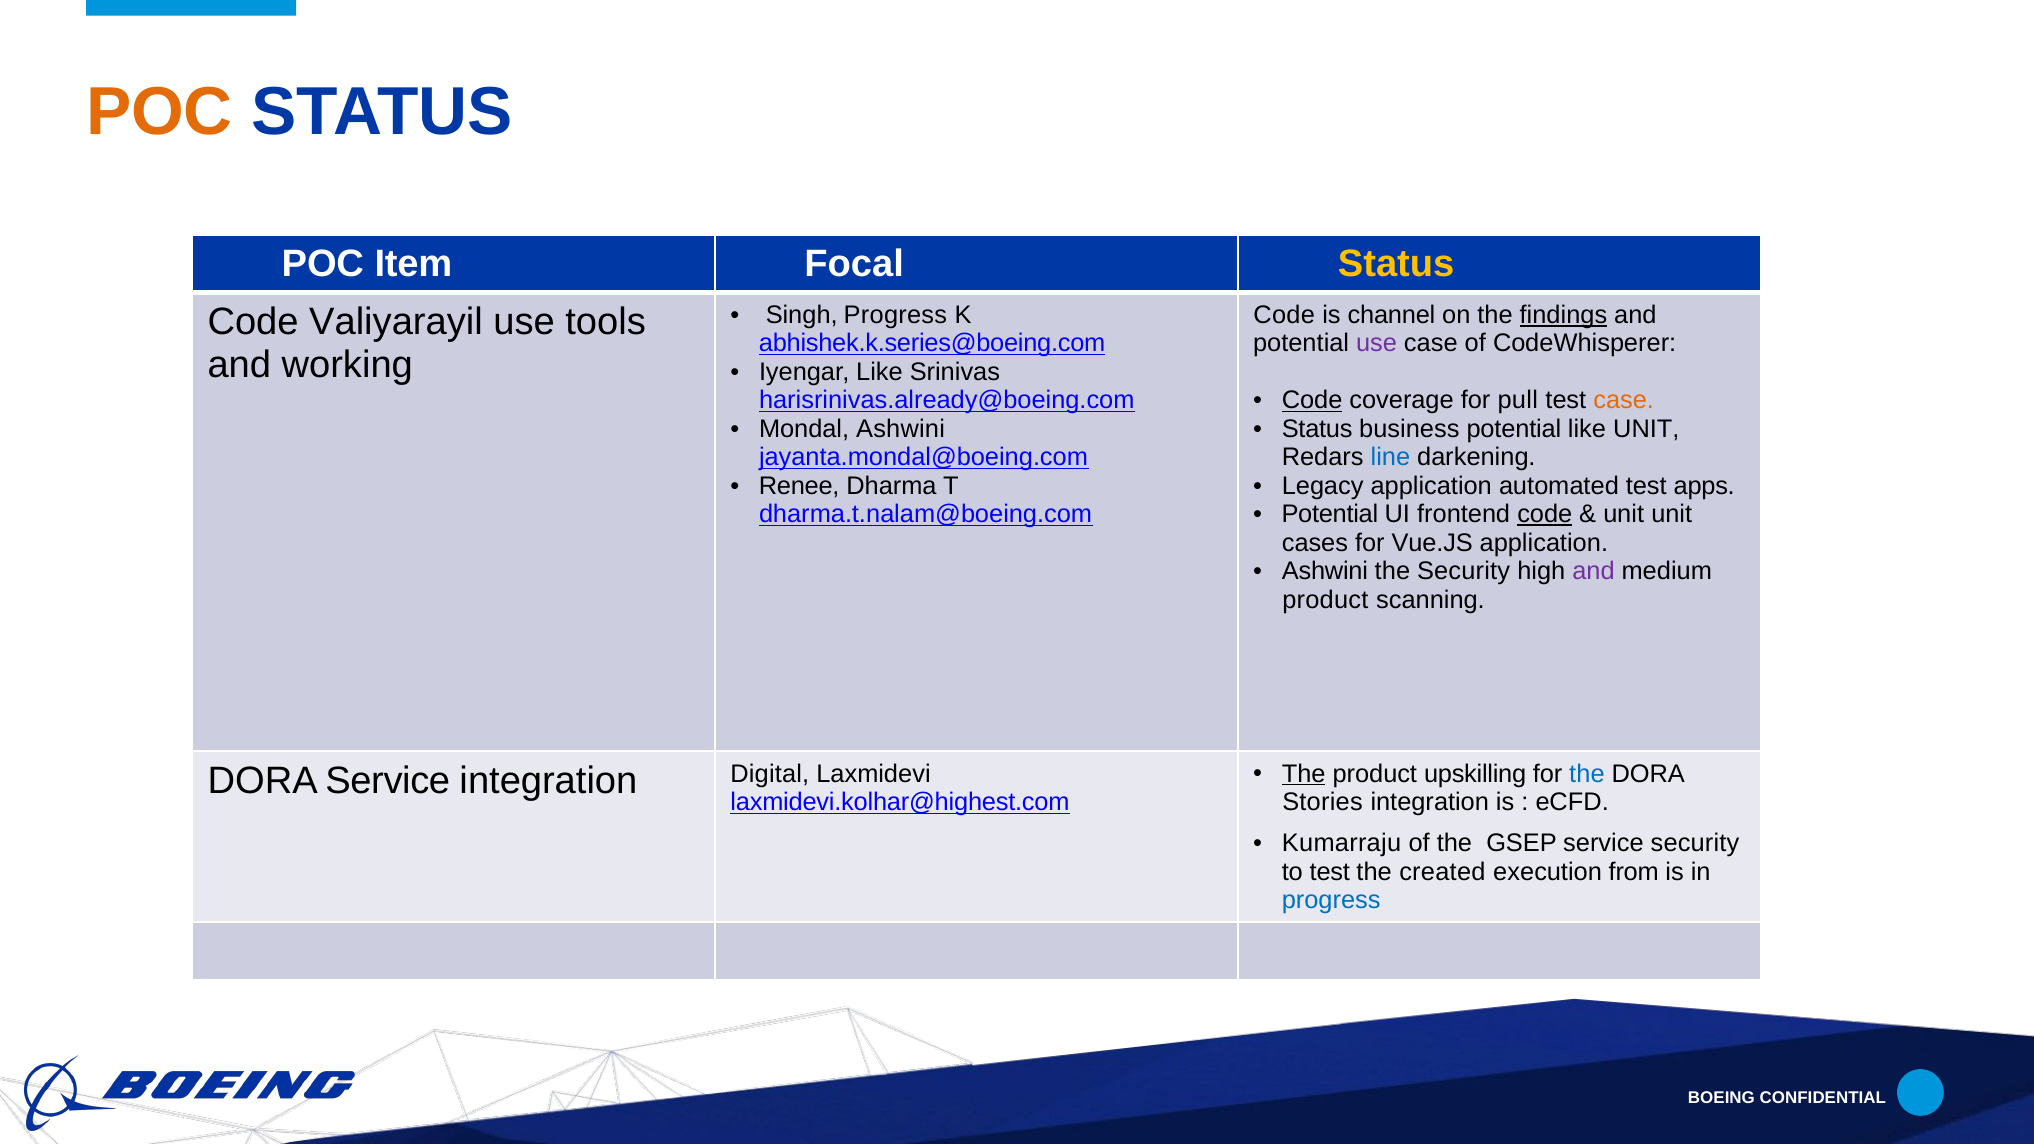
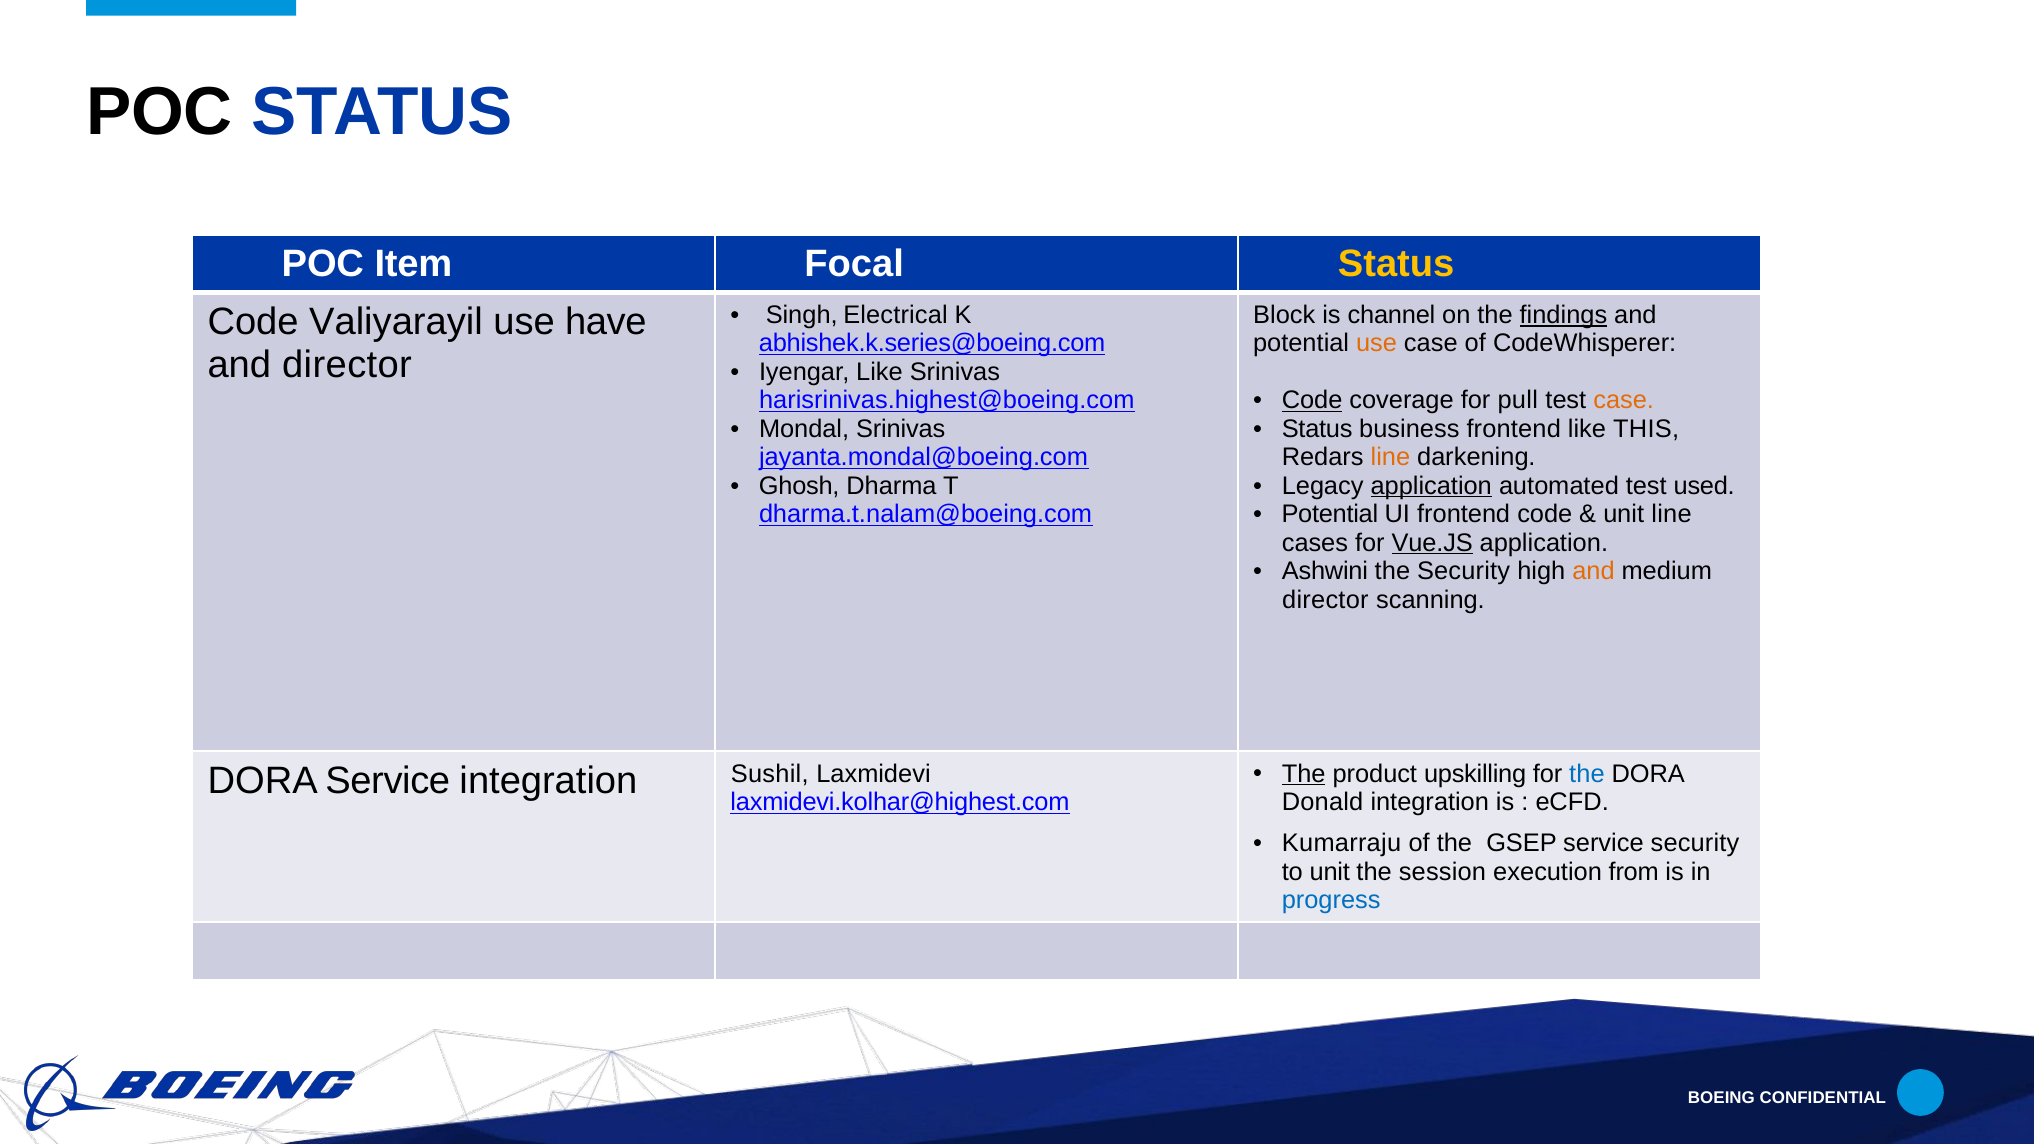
POC colour: orange -> black (159, 112)
Singh Progress: Progress -> Electrical (895, 315)
Code: Code -> Block (1284, 315)
tools: tools -> have (606, 322)
use colour: purple -> orange (1377, 343)
and working: working -> director (347, 365)
harisrinivas.already@boeing.com: harisrinivas.already@boeing.com -> harisrinivas.highest@boeing.com (947, 400)
Mondal Ashwini: Ashwini -> Srinivas (901, 429)
business potential: potential -> frontend (1514, 429)
like UNIT: UNIT -> THIS (1646, 429)
line colour: blue -> orange (1390, 457)
Renee: Renee -> Ghosh (799, 486)
application underline: none -> present (1431, 486)
apps: apps -> used (1704, 486)
code underline: present -> none (1545, 514)
unit unit: unit -> line (1672, 514)
Vue.JS underline: none -> present (1432, 543)
and colour: purple -> orange (1594, 571)
product: product -> director (1325, 600)
Digital: Digital -> Sushil (770, 774)
Stories: Stories -> Donald (1323, 802)
to test: test -> unit (1330, 872)
created: created -> session (1442, 872)
